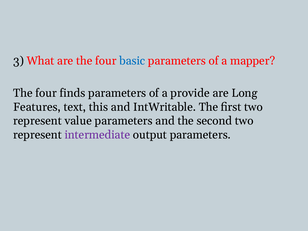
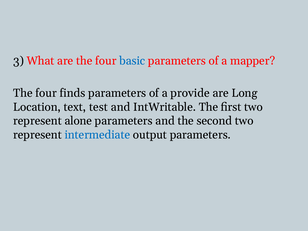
Features: Features -> Location (37, 107)
this: this -> test (98, 107)
value: value -> alone (78, 121)
intermediate colour: purple -> blue (97, 135)
